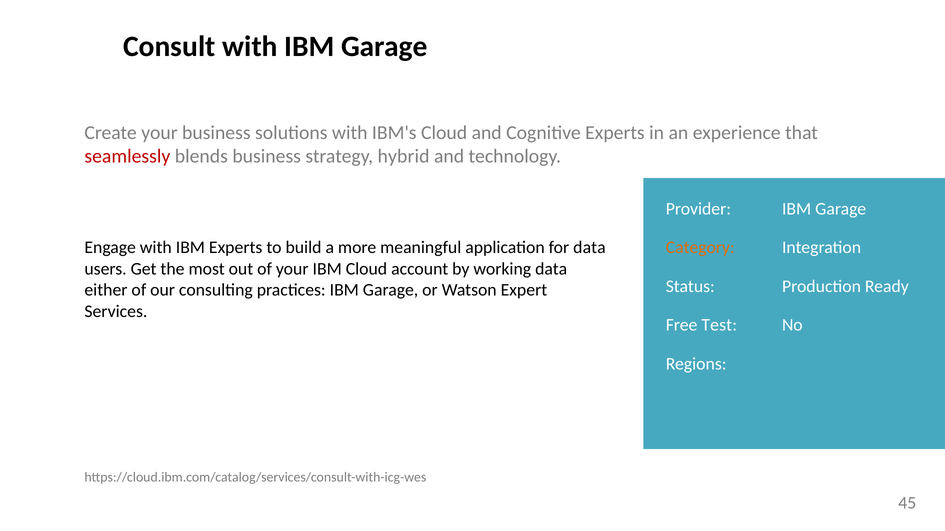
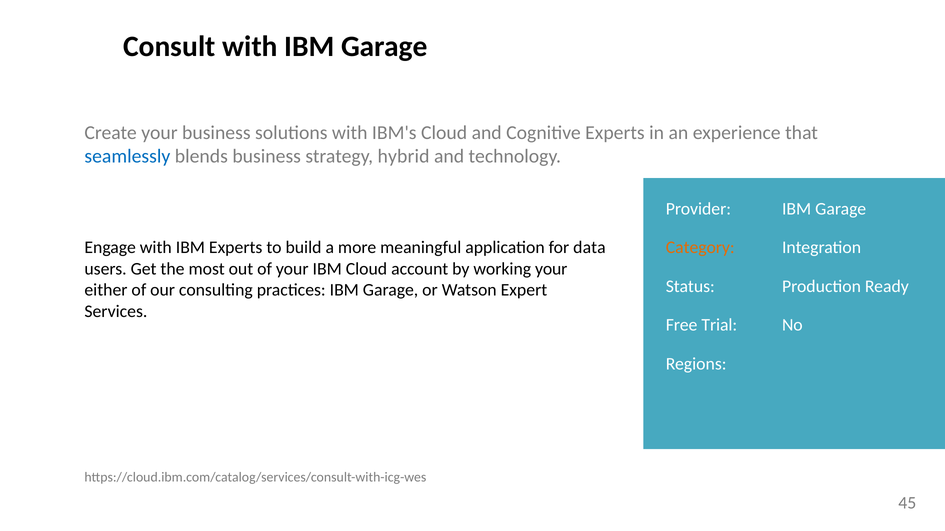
seamlessly colour: red -> blue (127, 157)
working data: data -> your (551, 269)
Test: Test -> Trial (719, 325)
